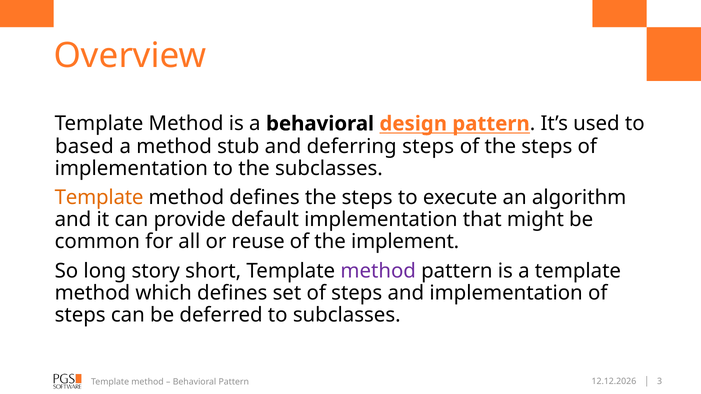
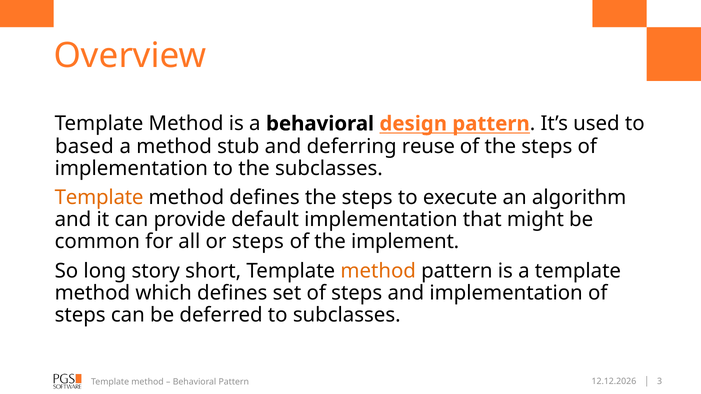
deferring steps: steps -> reuse (428, 146)
or reuse: reuse -> steps (258, 242)
method colour: purple -> orange (378, 271)
